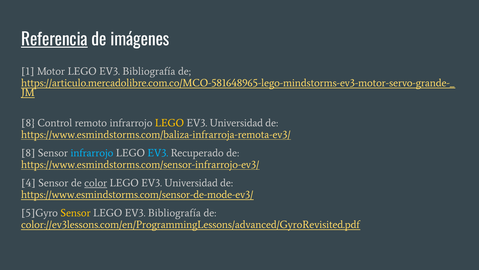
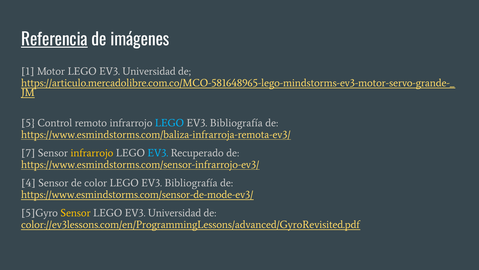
Motor LEGO EV3 Bibliografía: Bibliografía -> Universidad (149, 71)
8: 8 -> 5 (28, 123)
LEGO colour: yellow -> light blue (169, 123)
Universidad: Universidad -> Bibliografía (236, 123)
8: 8 -> 7 (28, 153)
infrarrojo colour: light blue -> yellow (92, 153)
color underline: present -> none (96, 183)
Universidad: Universidad -> Bibliografía (191, 183)
Bibliografía: Bibliografía -> Universidad (175, 213)
